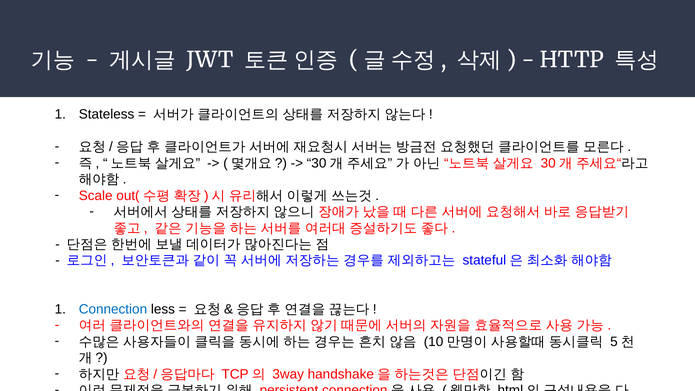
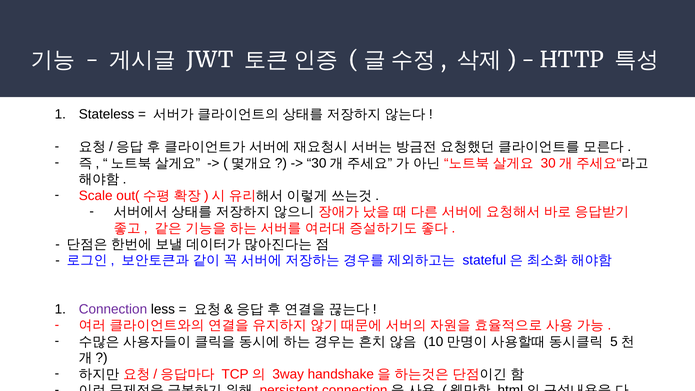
Connection colour: blue -> purple (113, 309)
